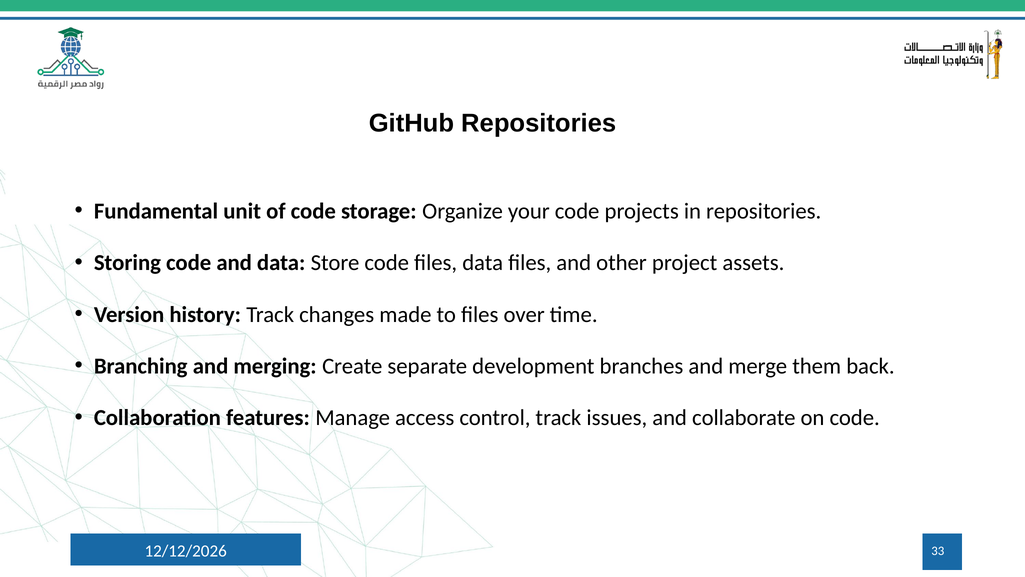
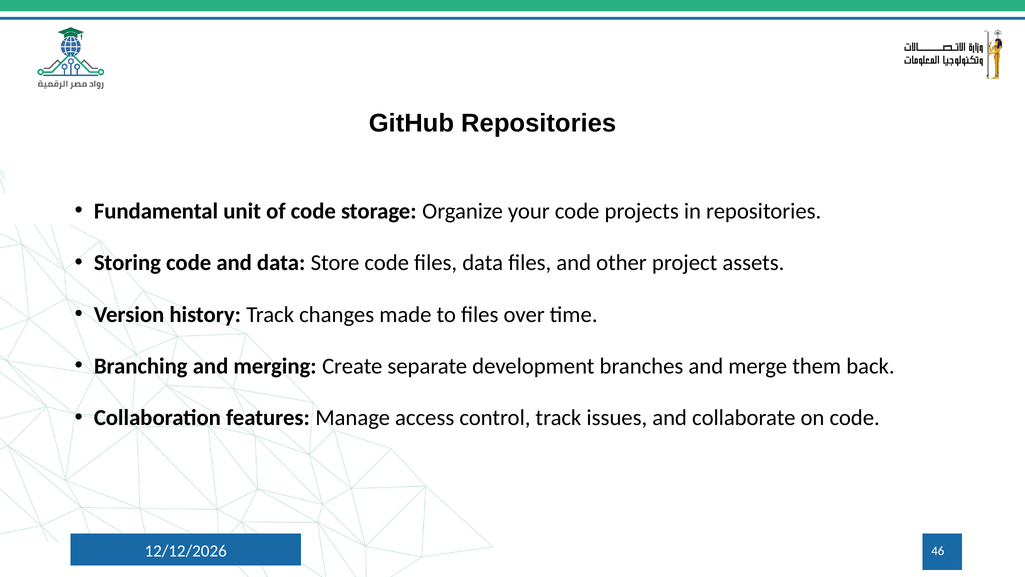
33: 33 -> 46 (938, 551)
